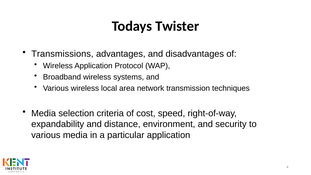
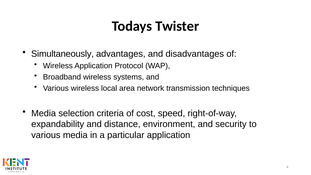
Transmissions: Transmissions -> Simultaneously (63, 54)
